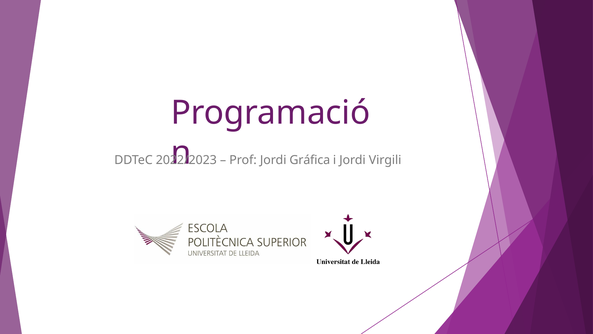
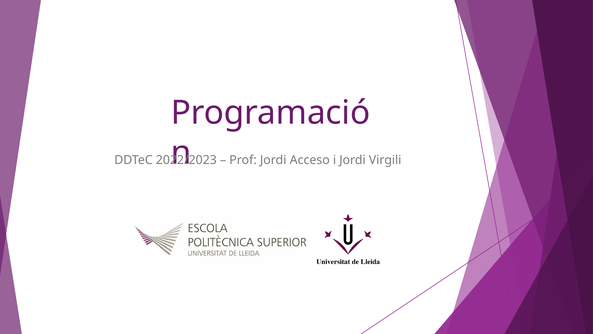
Gráfica: Gráfica -> Acceso (310, 160)
